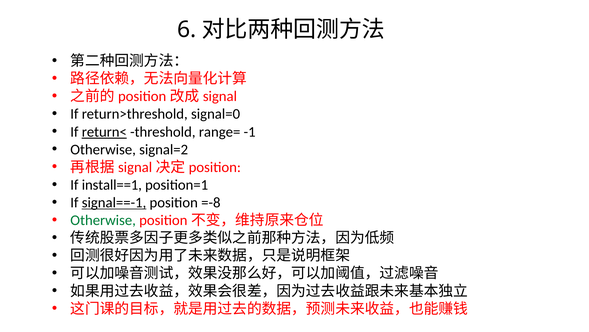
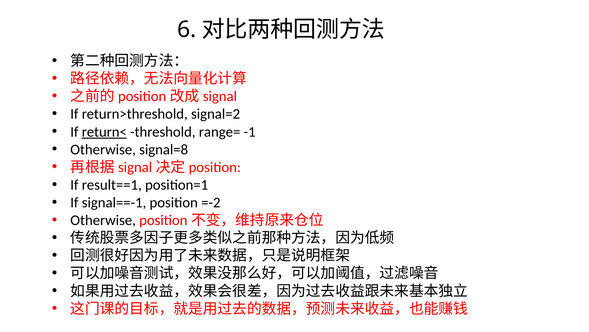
signal=0: signal=0 -> signal=2 (216, 114)
signal=2: signal=2 -> signal=8 (164, 149)
install==1: install==1 -> result==1 (112, 185)
signal==-1 underline: present -> none (114, 202)
=-8: =-8 -> =-2 (211, 202)
Otherwise colour: green -> black (103, 220)
